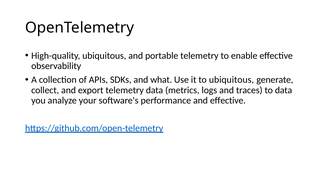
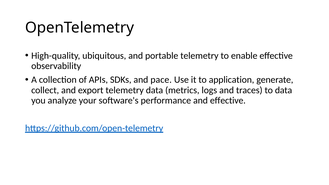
what: what -> pace (161, 80)
to ubiquitous: ubiquitous -> application (232, 80)
